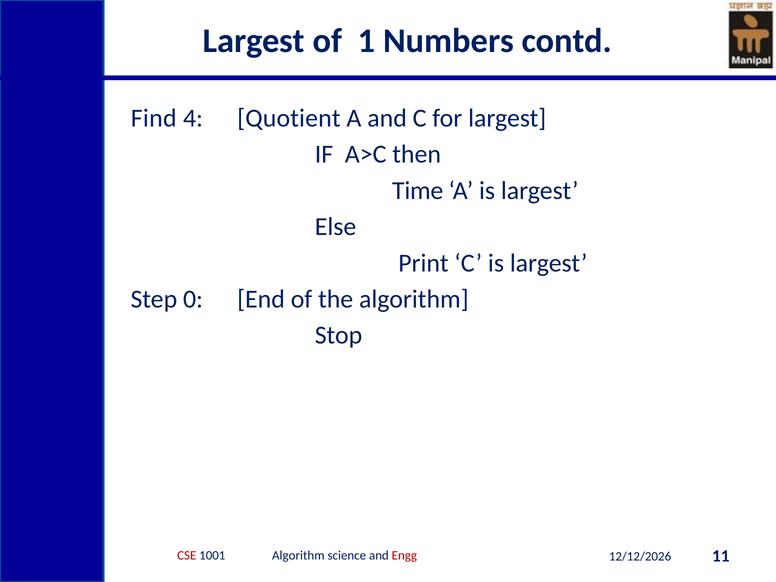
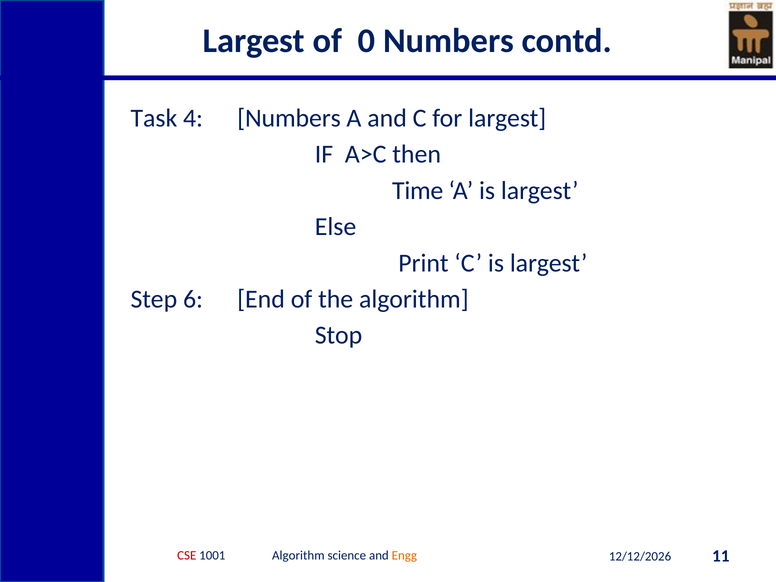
1: 1 -> 0 (366, 41)
Find: Find -> Task (154, 118)
4 Quotient: Quotient -> Numbers (289, 118)
0: 0 -> 6 (193, 299)
Engg colour: red -> orange (404, 556)
